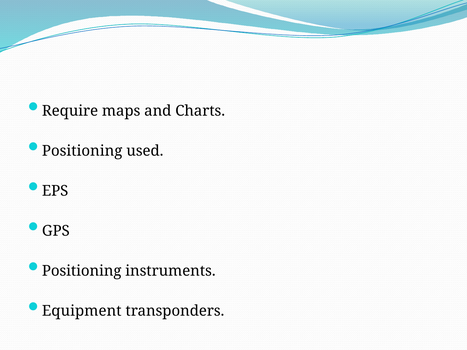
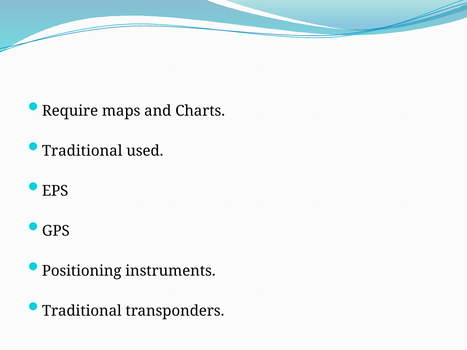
Positioning: Positioning -> Traditional (82, 151)
Equipment: Equipment -> Traditional (82, 311)
